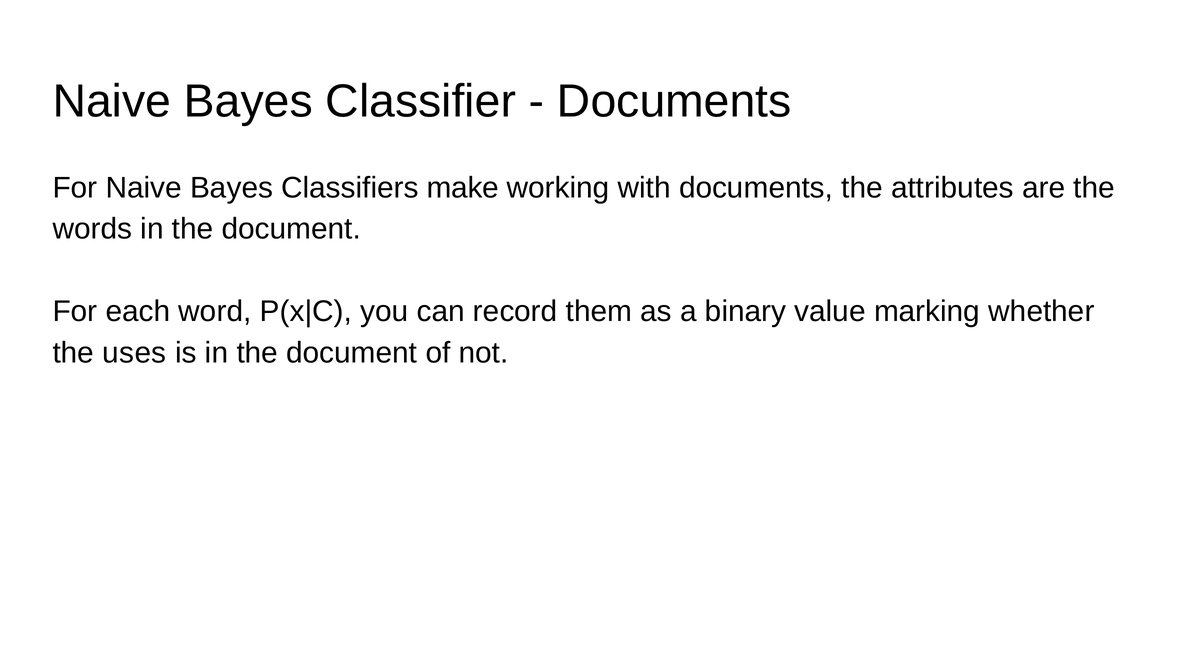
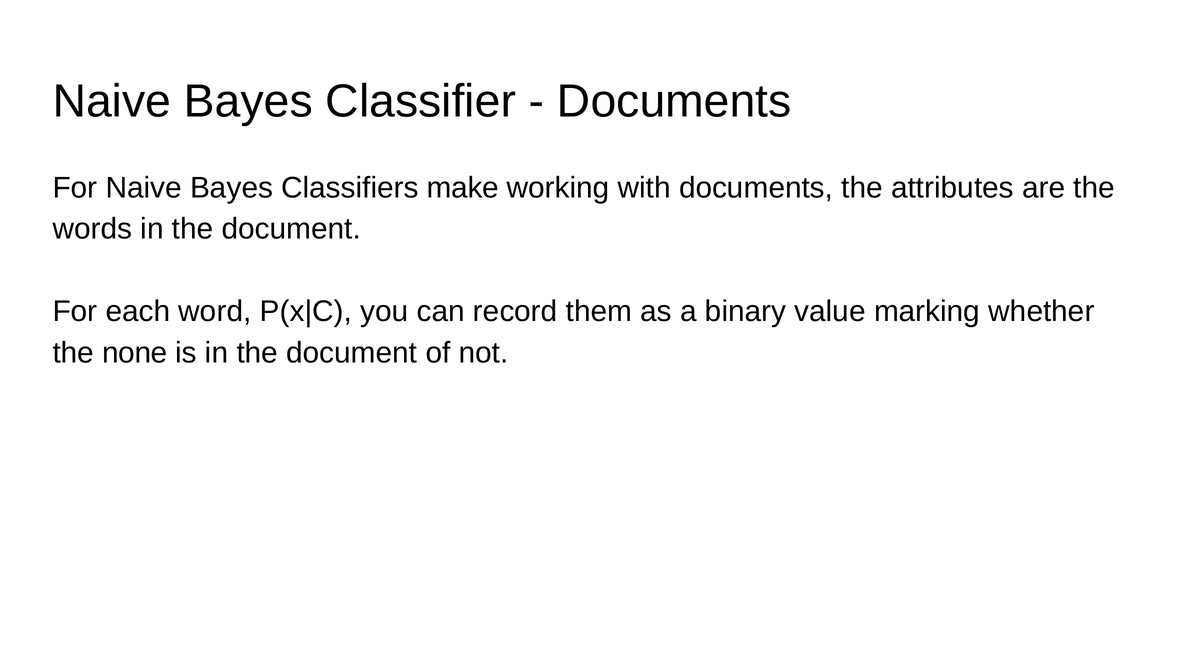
uses: uses -> none (135, 352)
